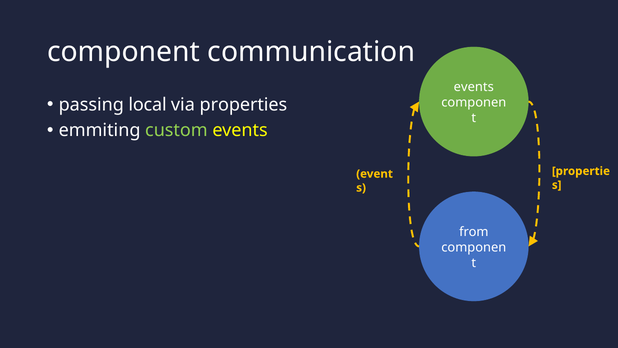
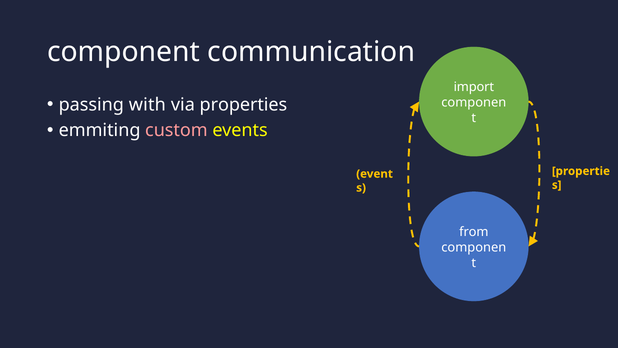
events: events -> import (474, 87)
local: local -> with (147, 104)
custom colour: light green -> pink (176, 130)
